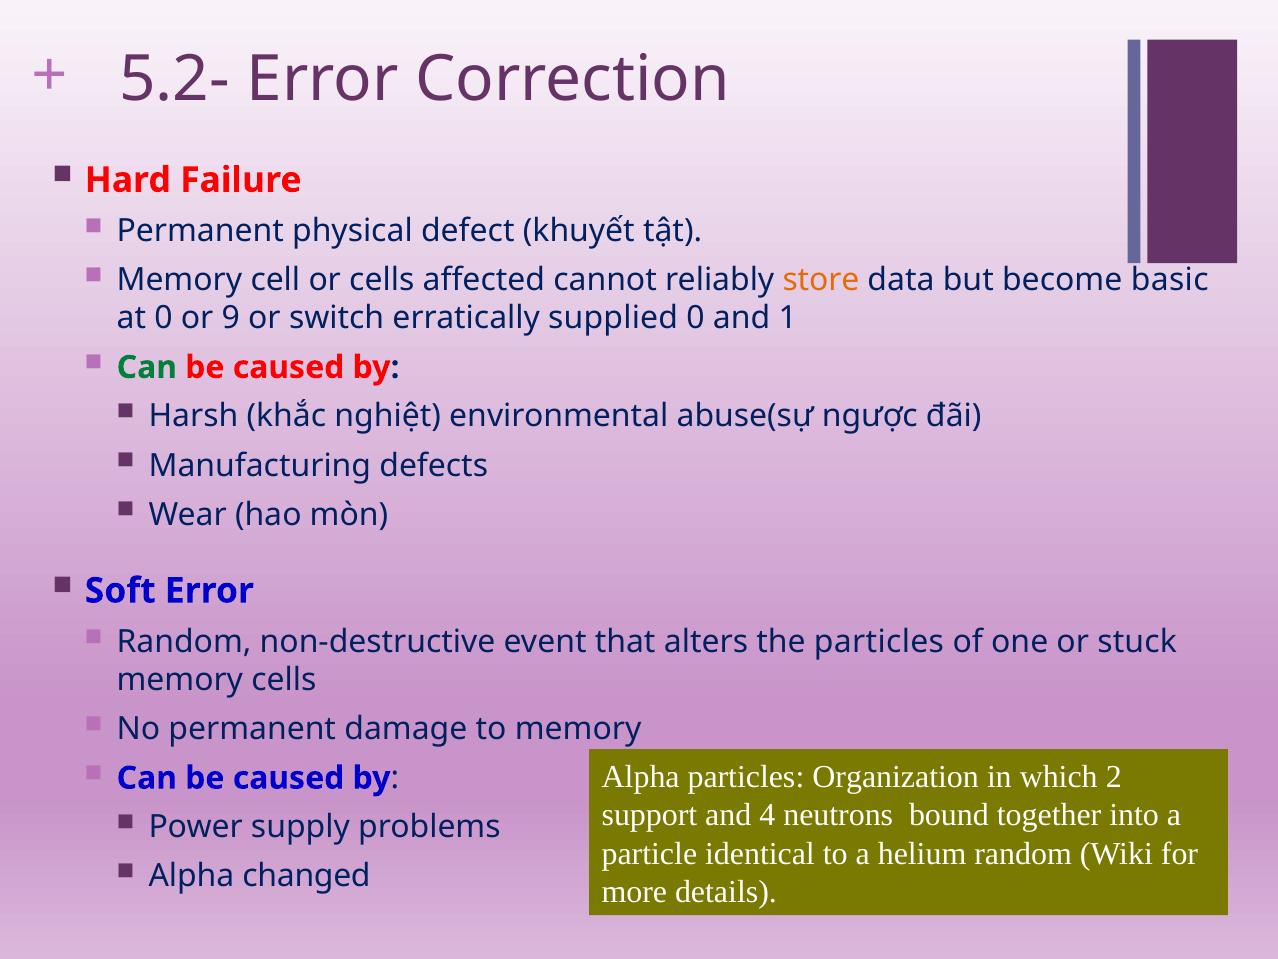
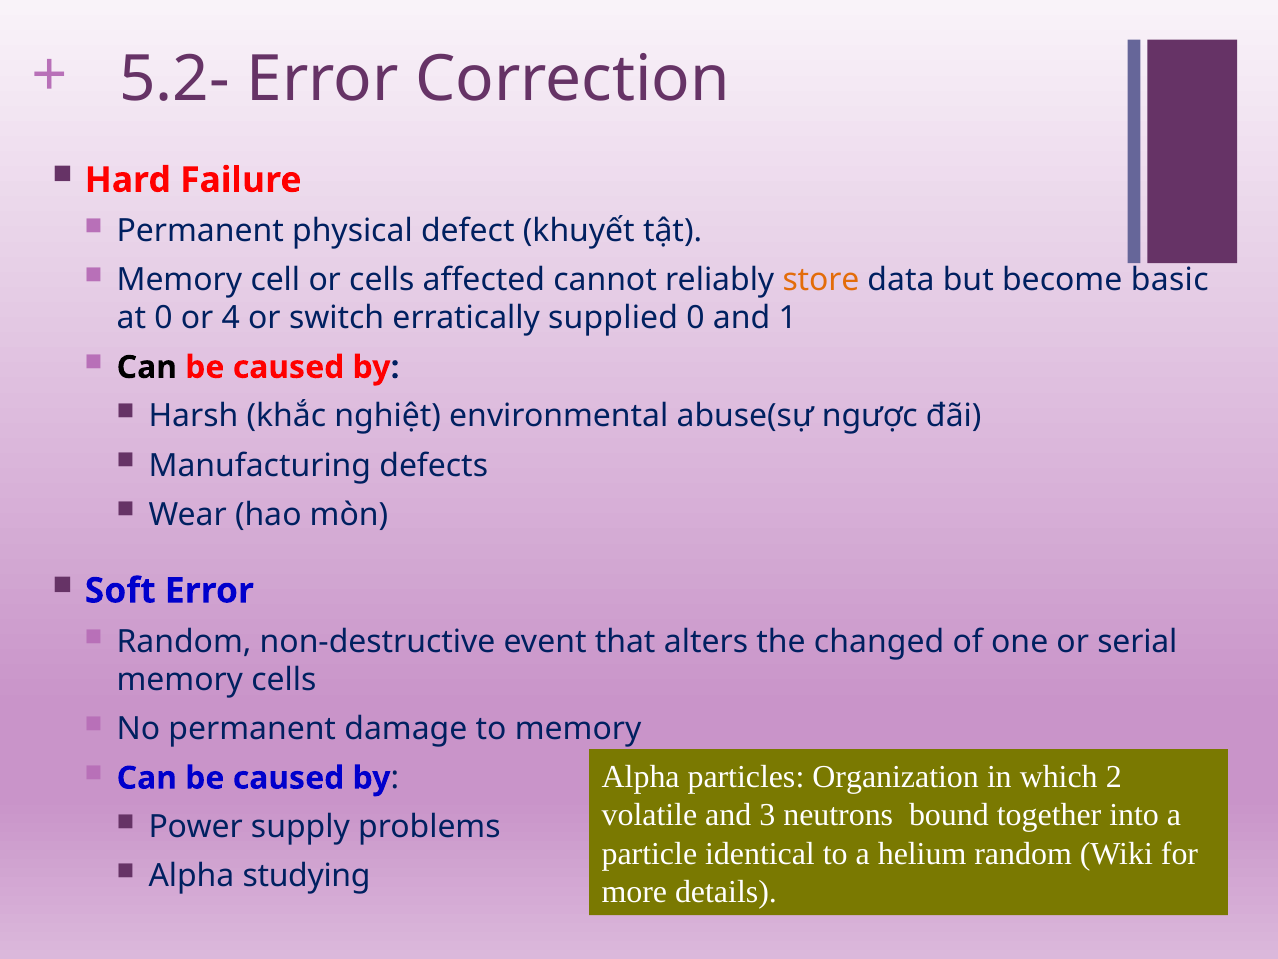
9: 9 -> 4 (231, 318)
Can colour: green -> black (147, 367)
the particles: particles -> changed (879, 641)
stuck: stuck -> serial (1137, 641)
support: support -> volatile (649, 815)
4: 4 -> 3 (767, 815)
changed: changed -> studying (307, 876)
